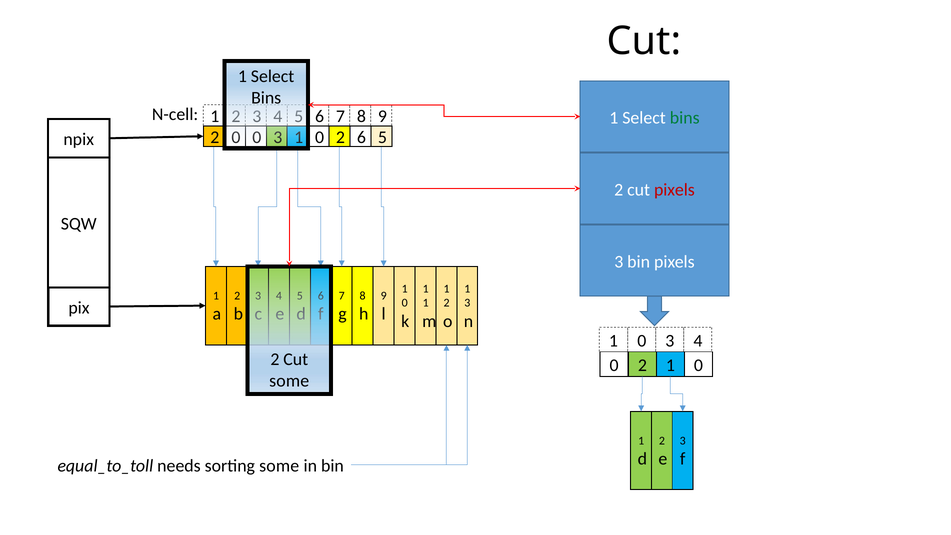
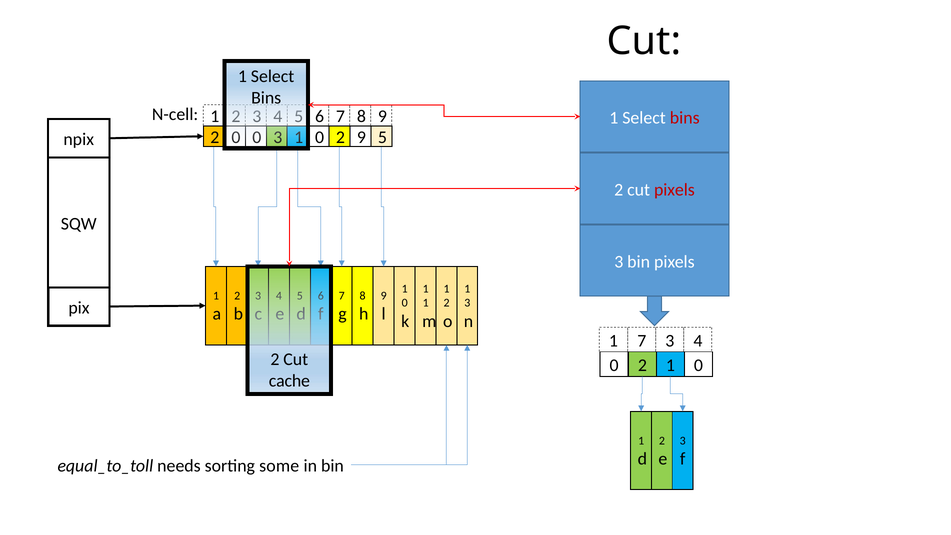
bins colour: green -> red (685, 118)
2 6: 6 -> 9 (361, 137)
0: 0 -> 7 (642, 341)
some: some -> cache (289, 381)
